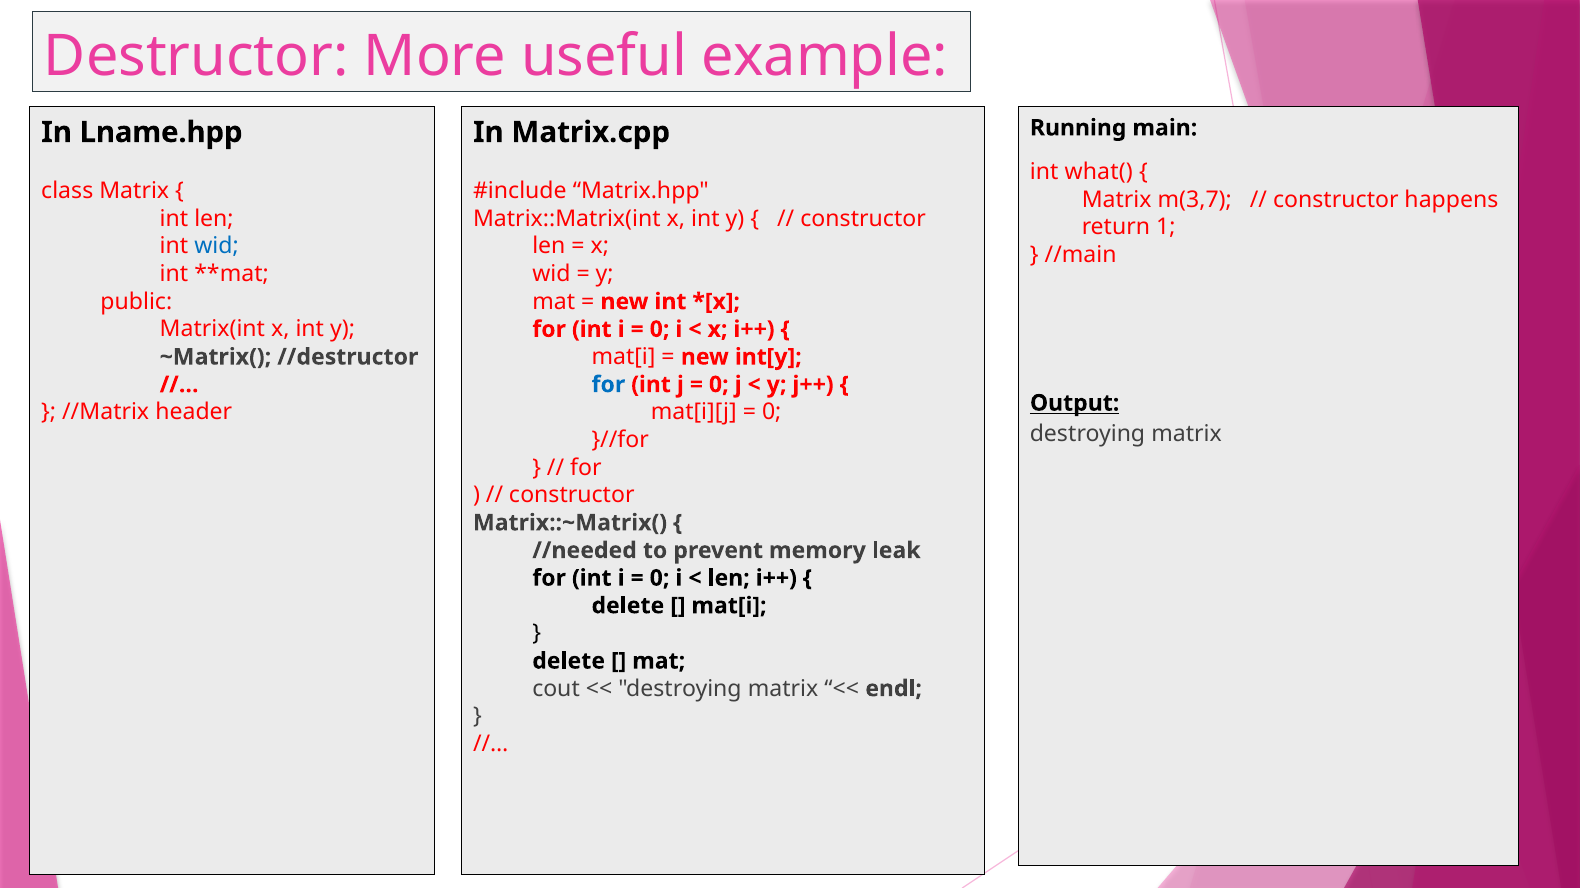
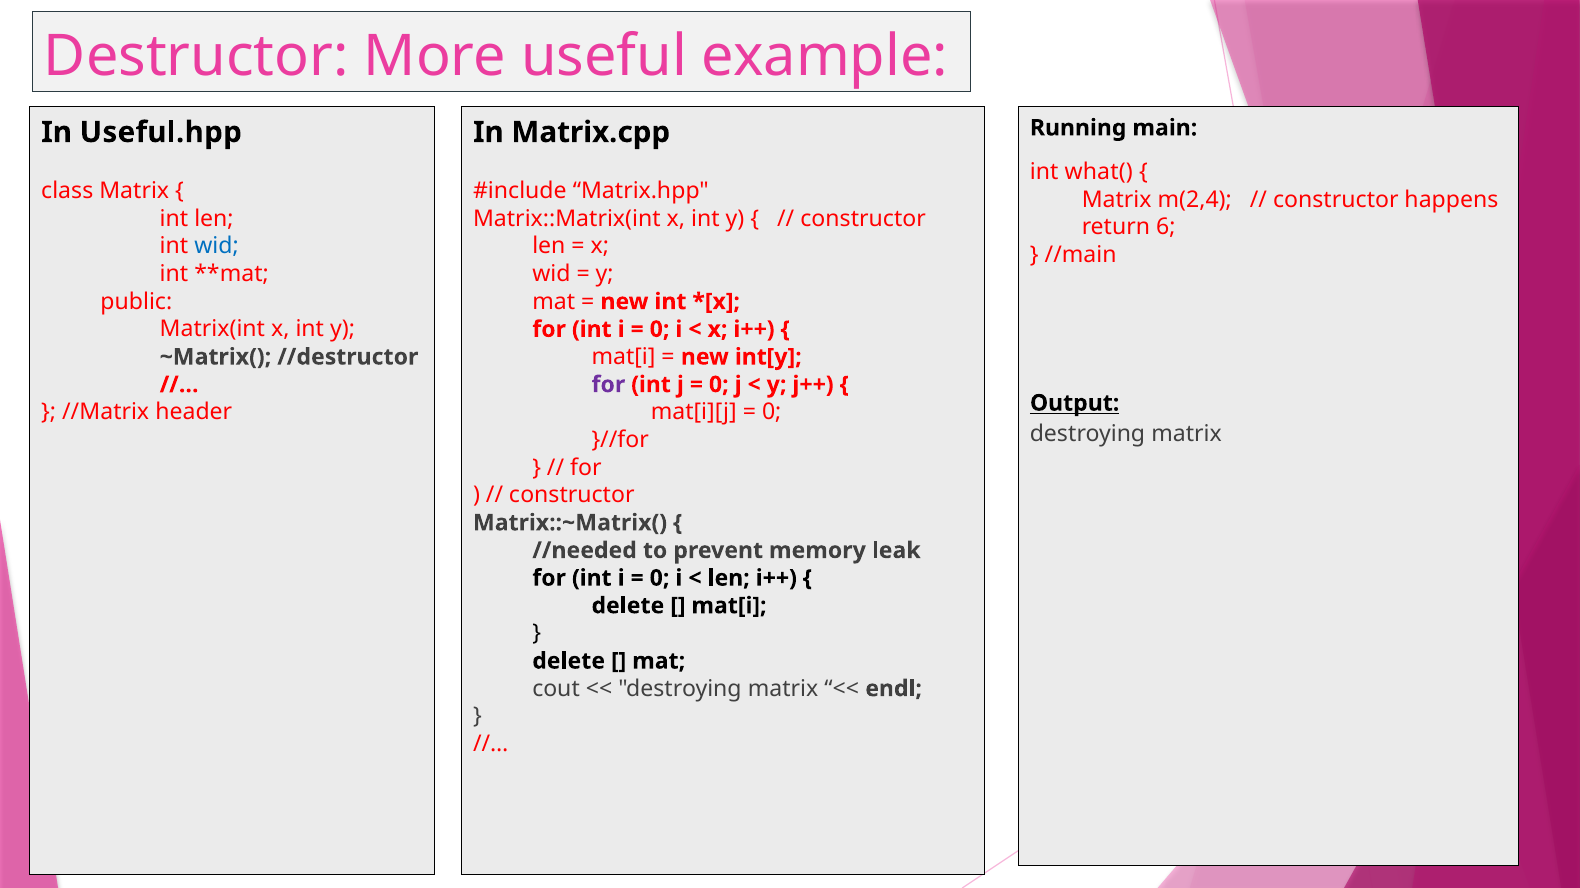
Lname.hpp: Lname.hpp -> Useful.hpp (161, 132)
m(3,7: m(3,7 -> m(2,4 (1195, 200)
1: 1 -> 6 (1166, 227)
for colour: blue -> purple (608, 385)
